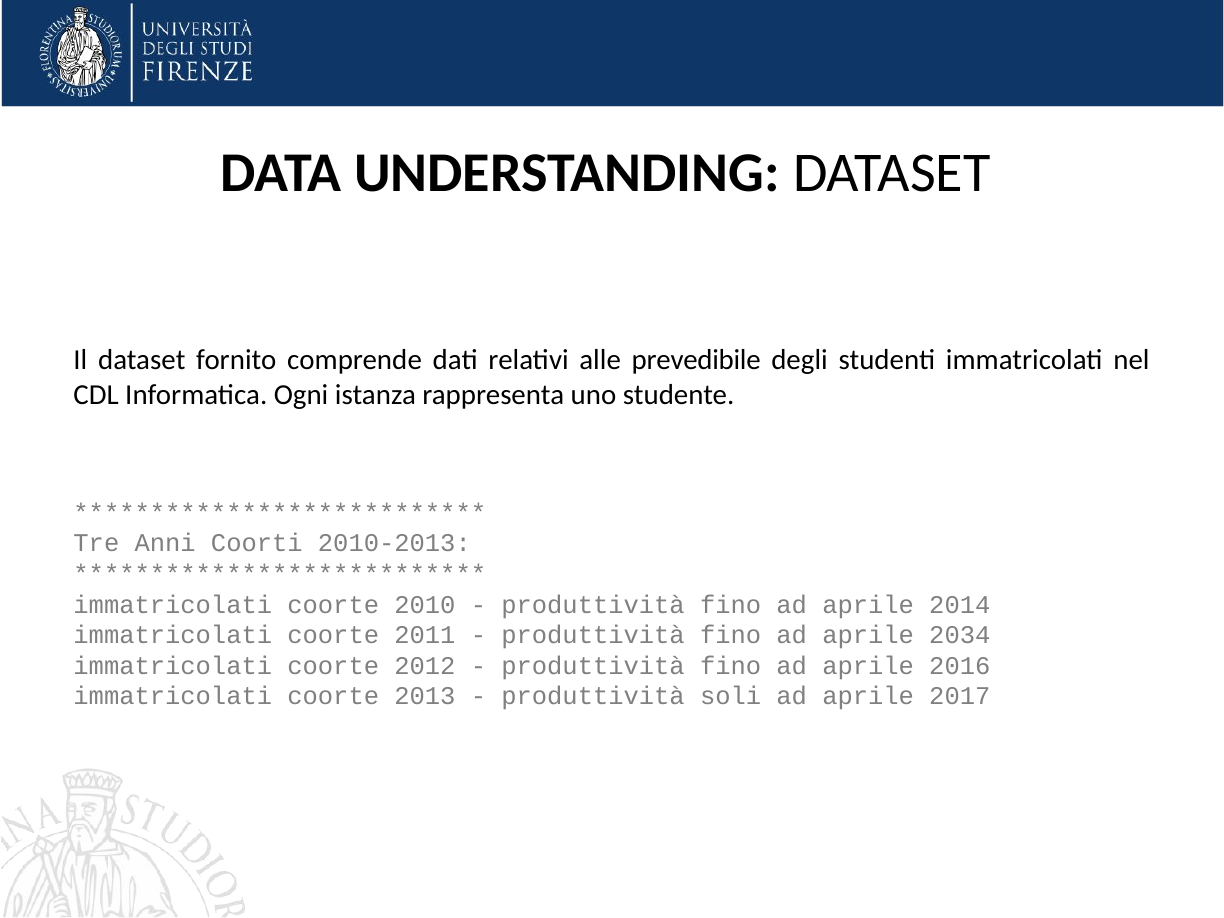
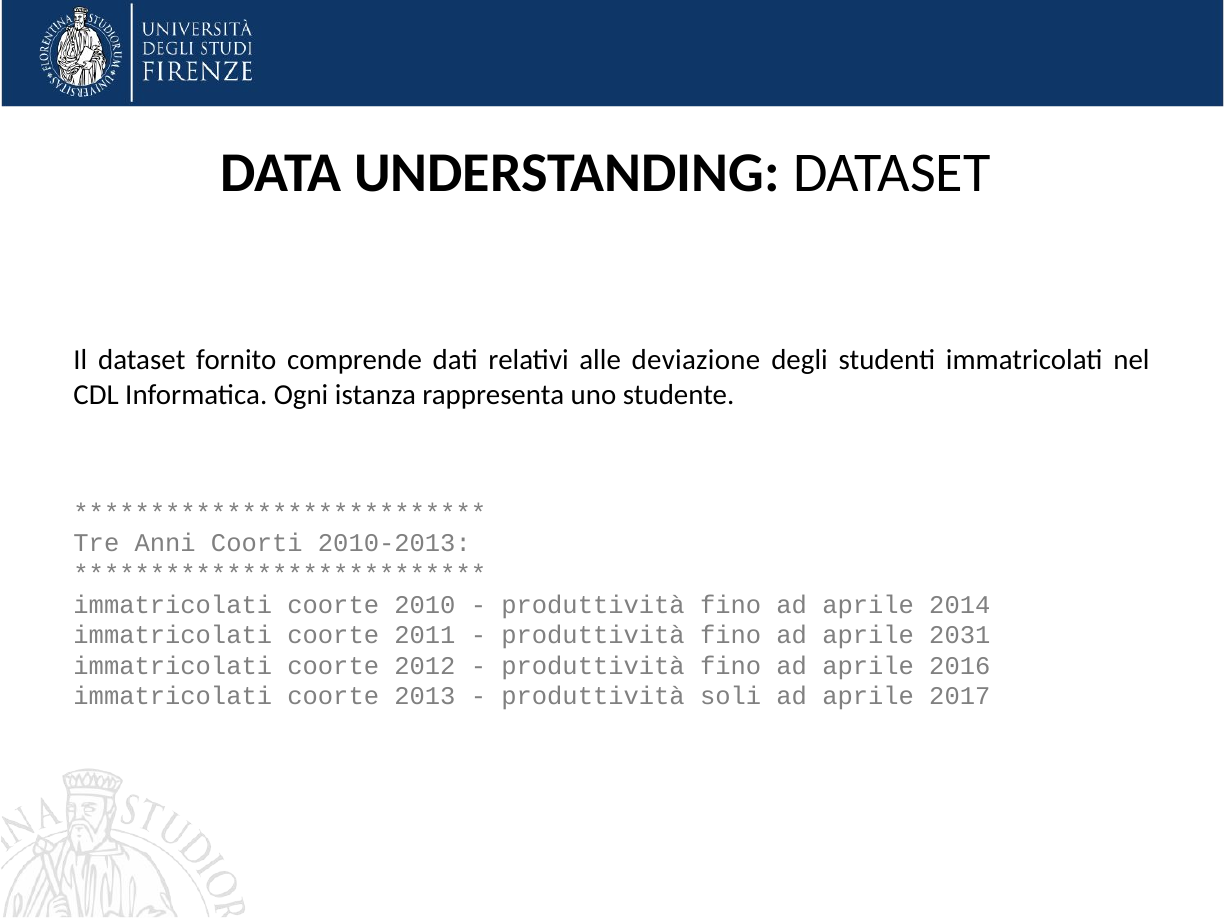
prevedibile: prevedibile -> deviazione (696, 360)
2034: 2034 -> 2031 (960, 635)
